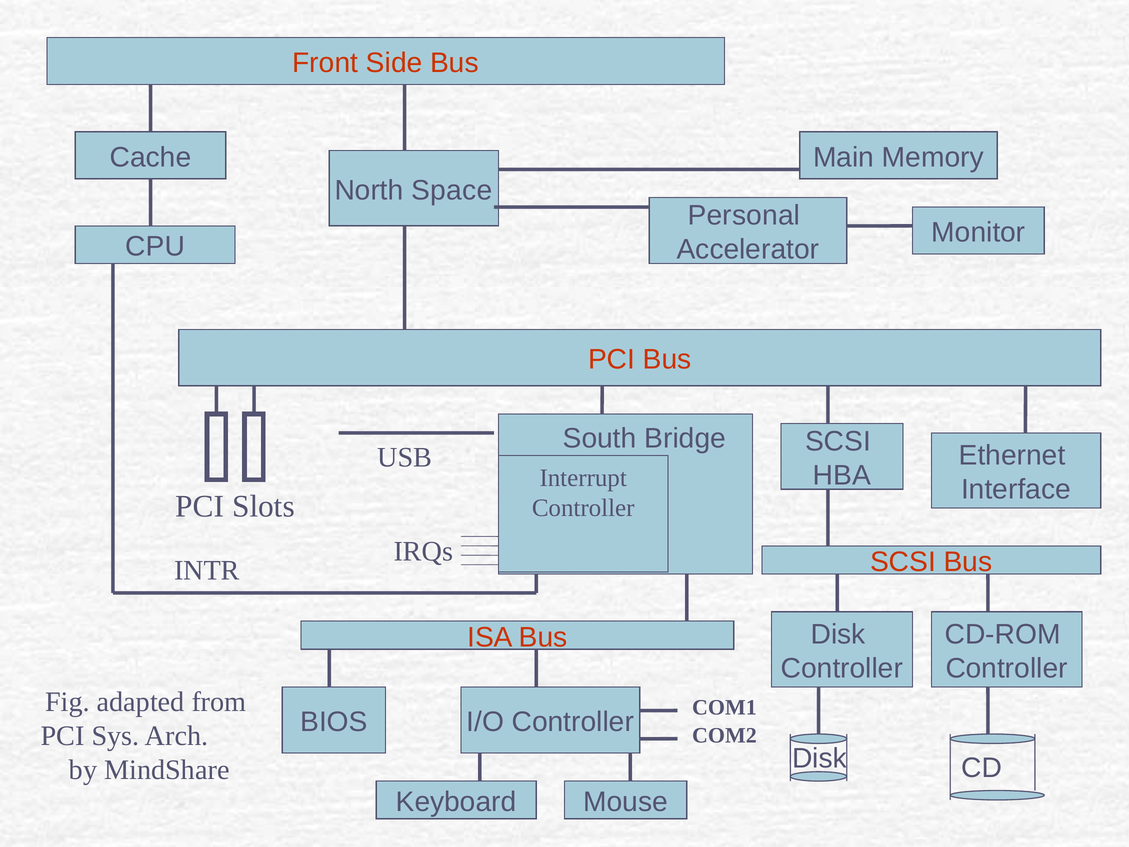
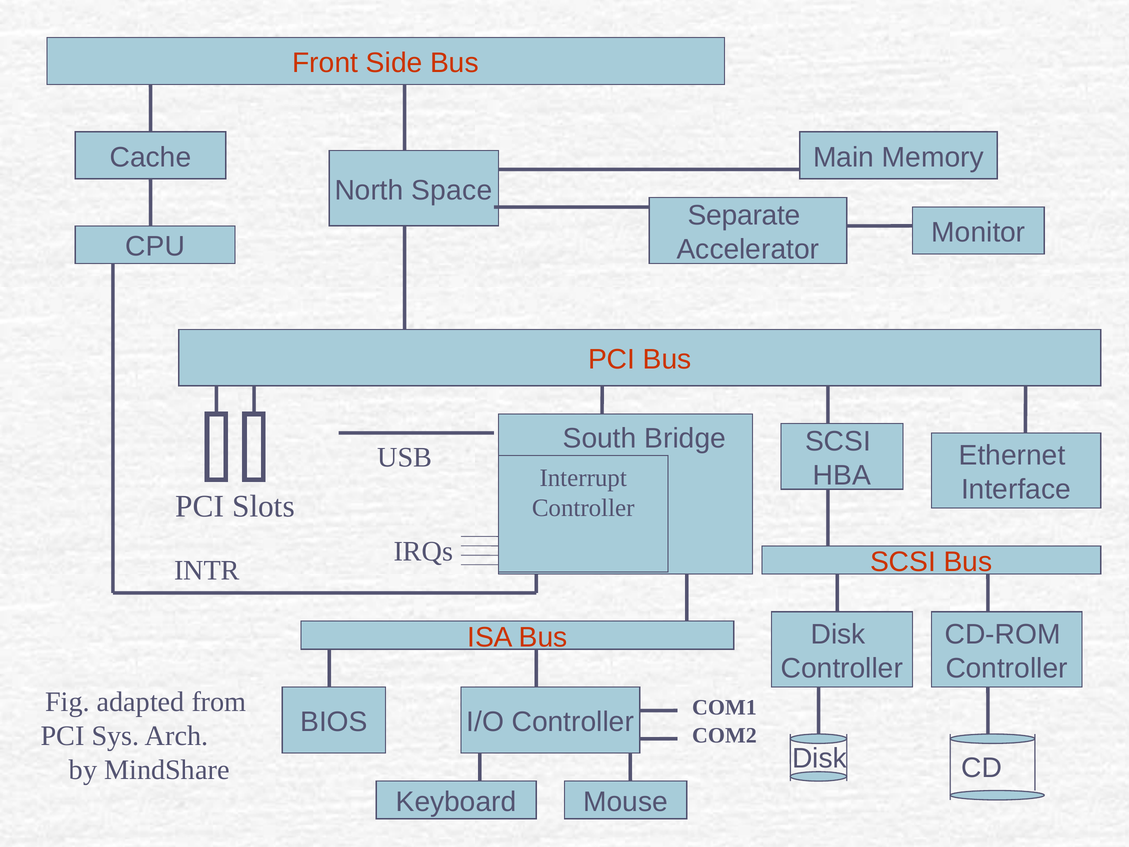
Personal: Personal -> Separate (744, 216)
